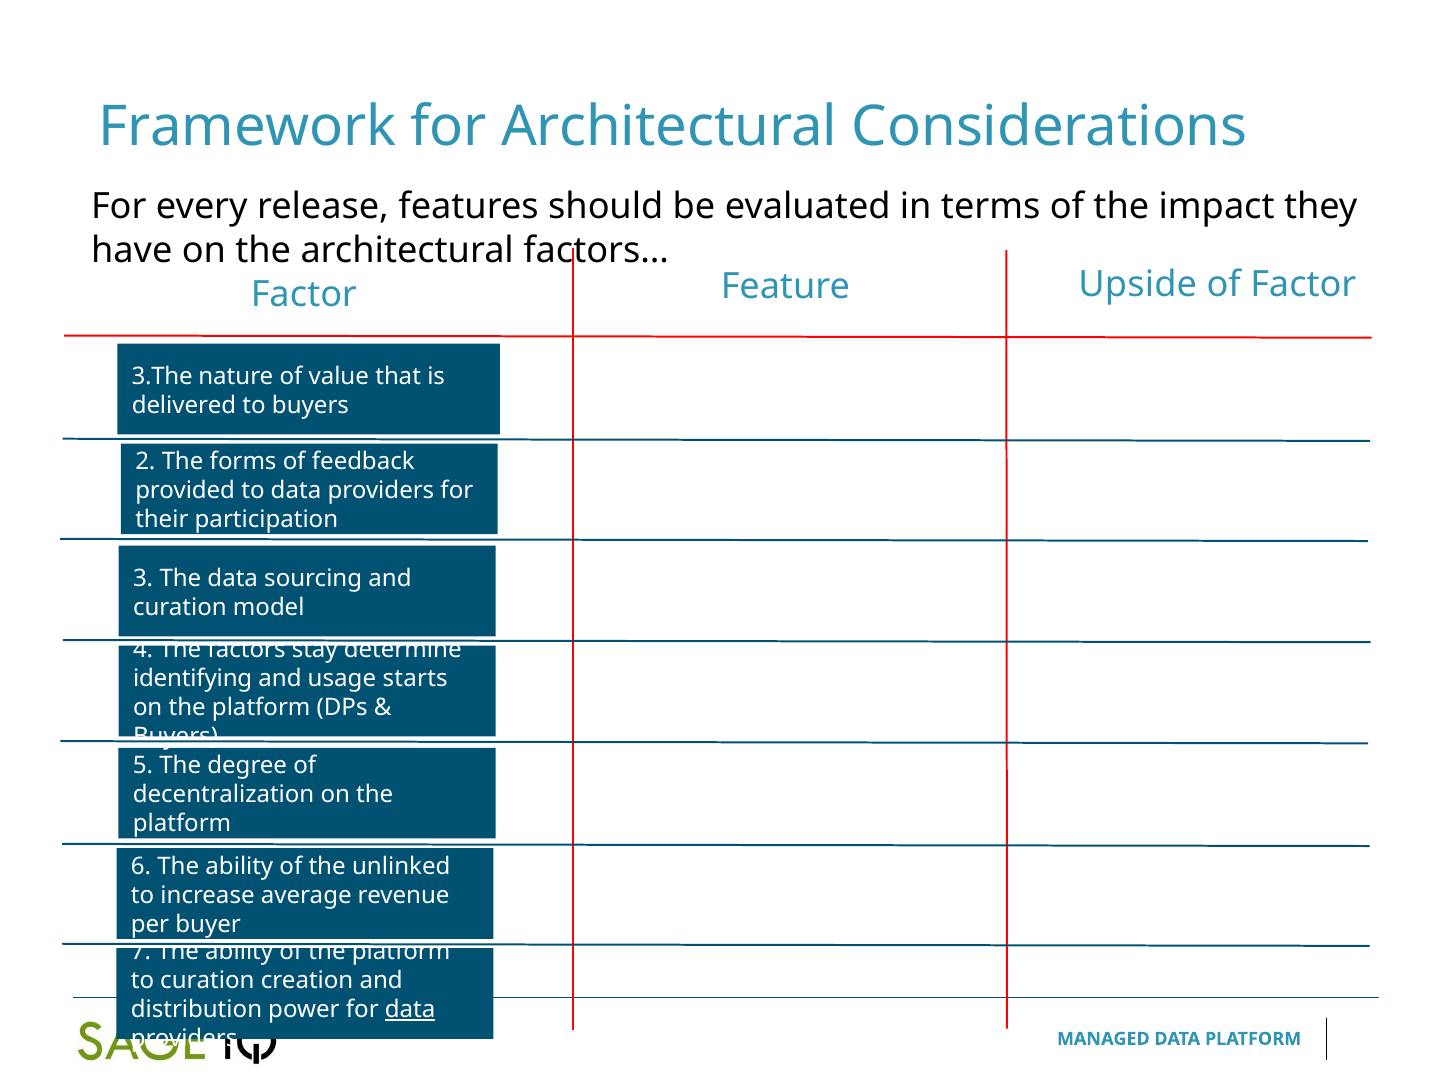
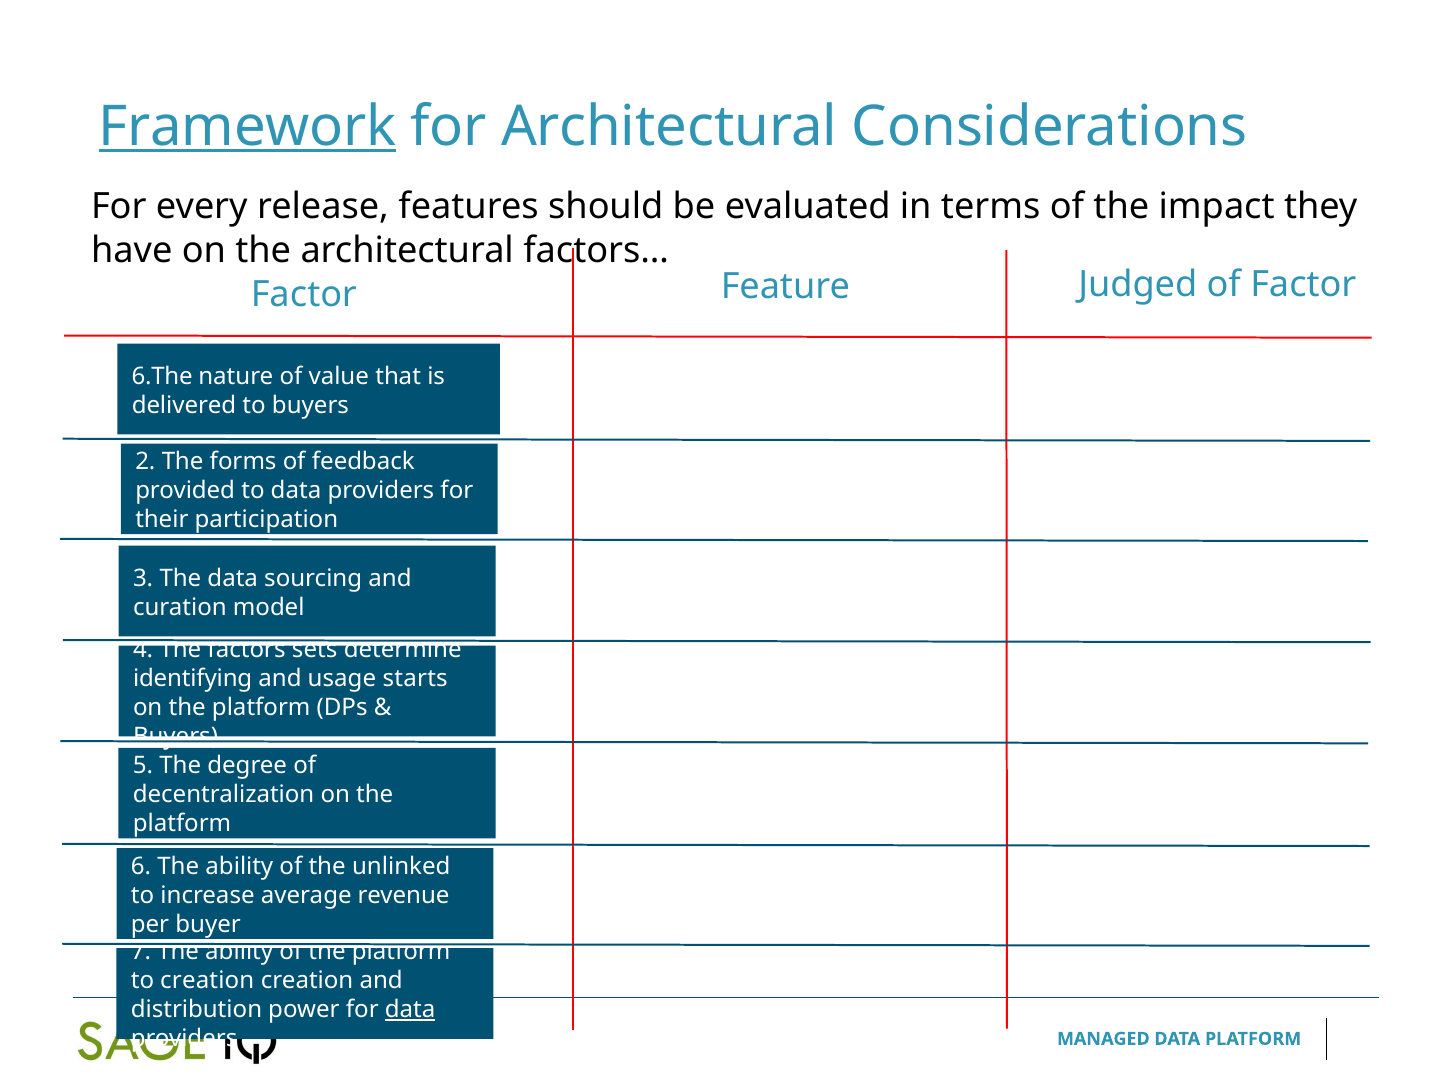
Framework underline: none -> present (247, 126)
Upside: Upside -> Judged (1138, 284)
3.The: 3.The -> 6.The (162, 376)
stay: stay -> sets (315, 649)
to curation: curation -> creation (207, 980)
